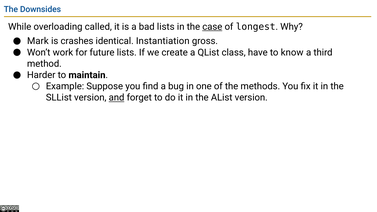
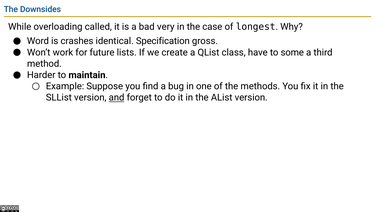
bad lists: lists -> very (166, 27)
case underline: present -> none (212, 27)
Mark: Mark -> Word (38, 41)
Instantiation: Instantiation -> Specification (163, 41)
know: know -> some (292, 52)
